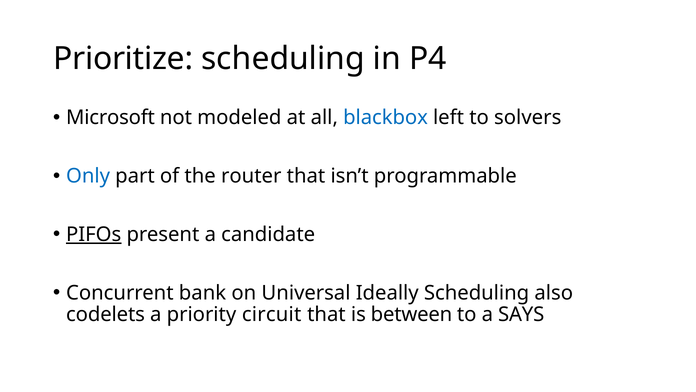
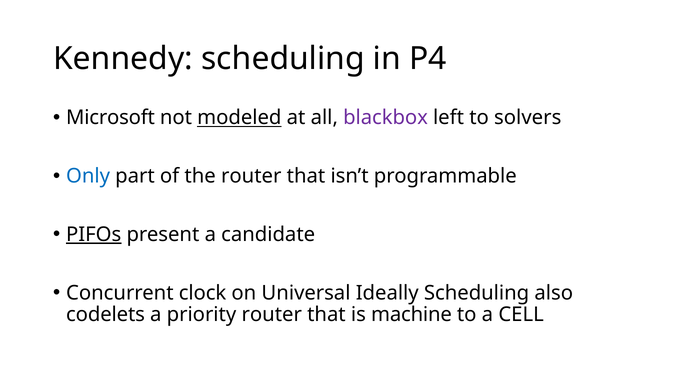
Prioritize: Prioritize -> Kennedy (123, 58)
modeled underline: none -> present (239, 118)
blackbox colour: blue -> purple (386, 118)
bank: bank -> clock (203, 292)
priority circuit: circuit -> router (272, 314)
between: between -> machine (411, 314)
SAYS: SAYS -> CELL (521, 314)
